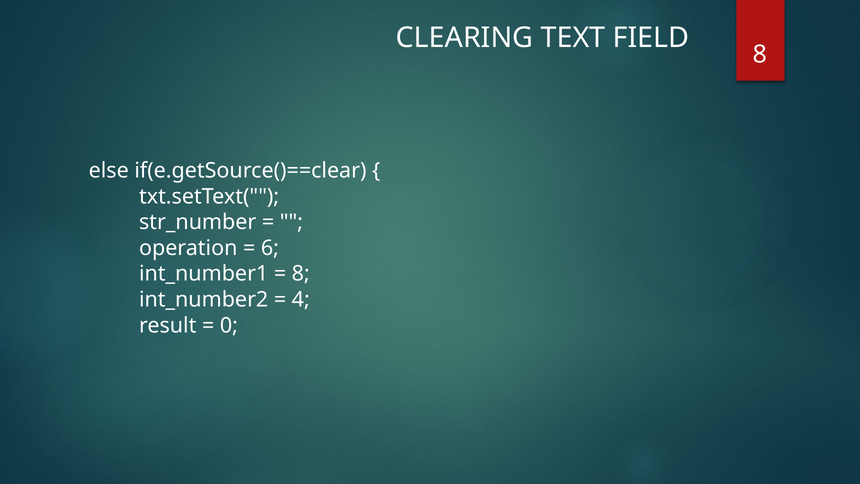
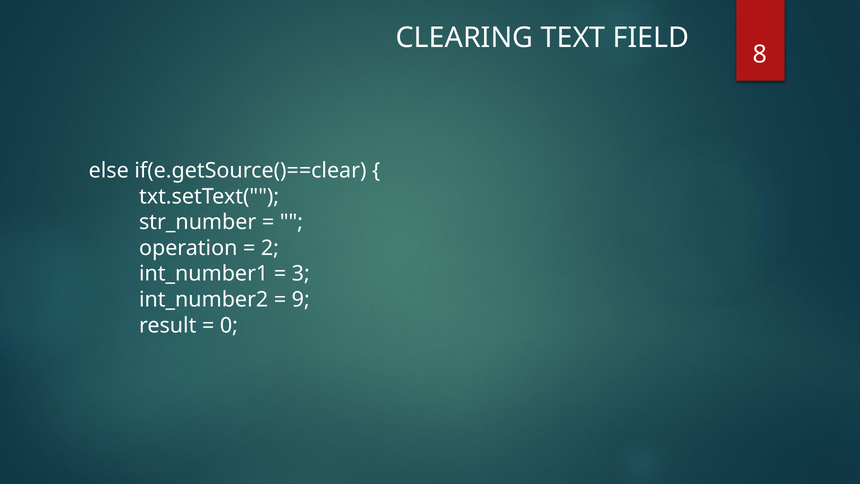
6: 6 -> 2 (270, 248)
8: 8 -> 3 (301, 274)
4: 4 -> 9 (301, 300)
